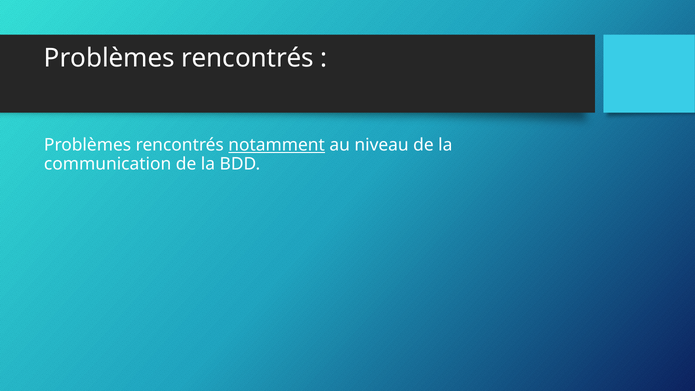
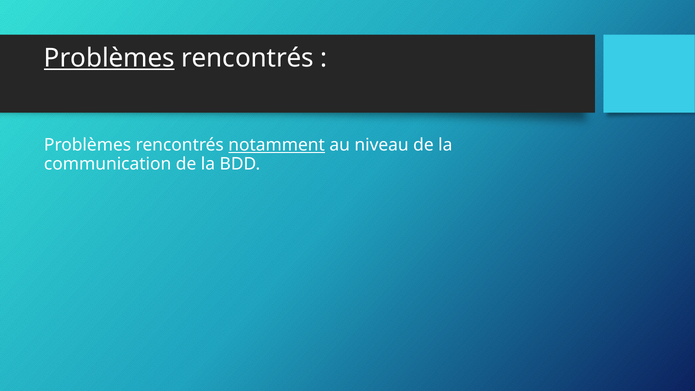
Problèmes underline: none -> present (109, 58)
